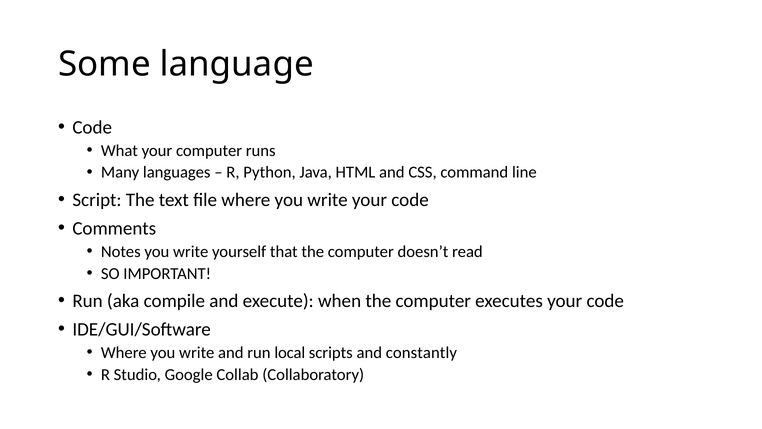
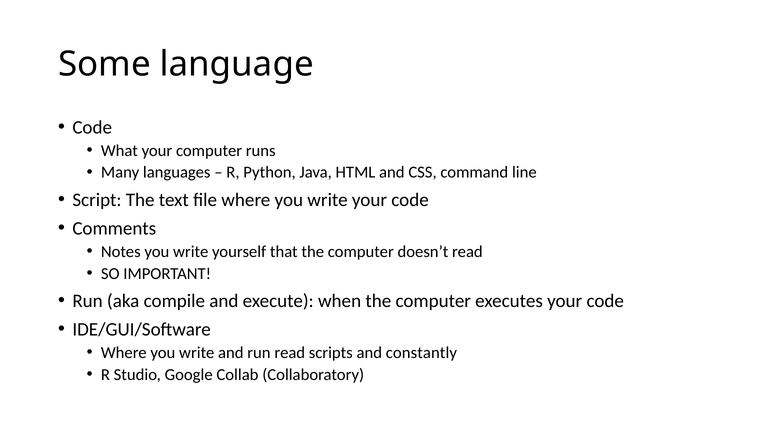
run local: local -> read (290, 352)
